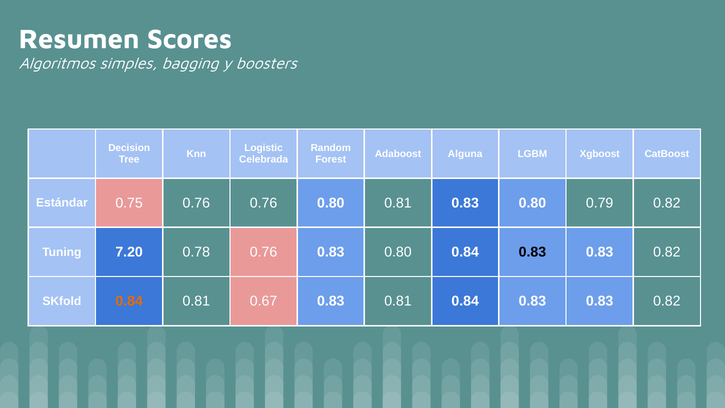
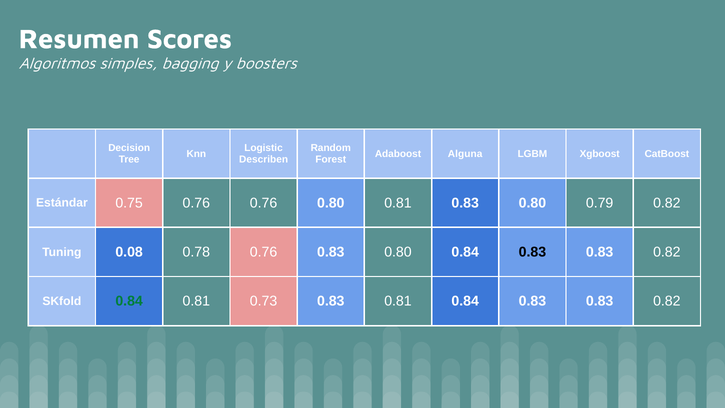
Celebrada: Celebrada -> Describen (264, 159)
7.20: 7.20 -> 0.08 (129, 252)
0.84 colour: orange -> green (129, 301)
0.67: 0.67 -> 0.73 (264, 301)
